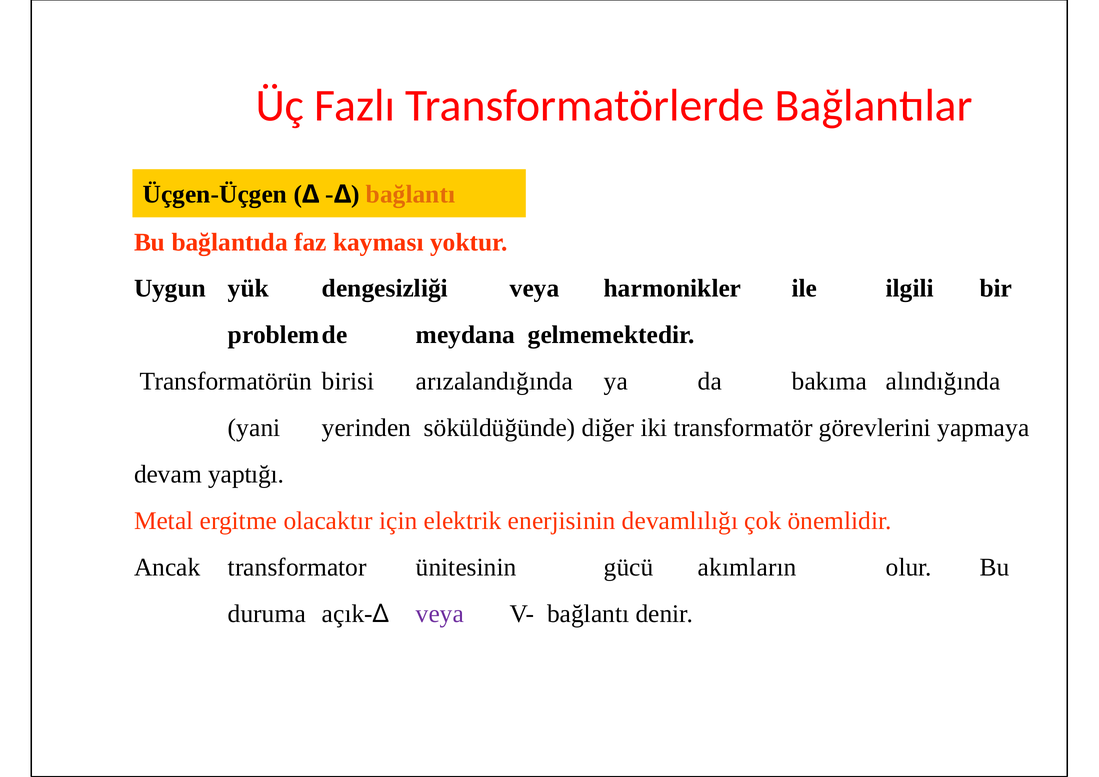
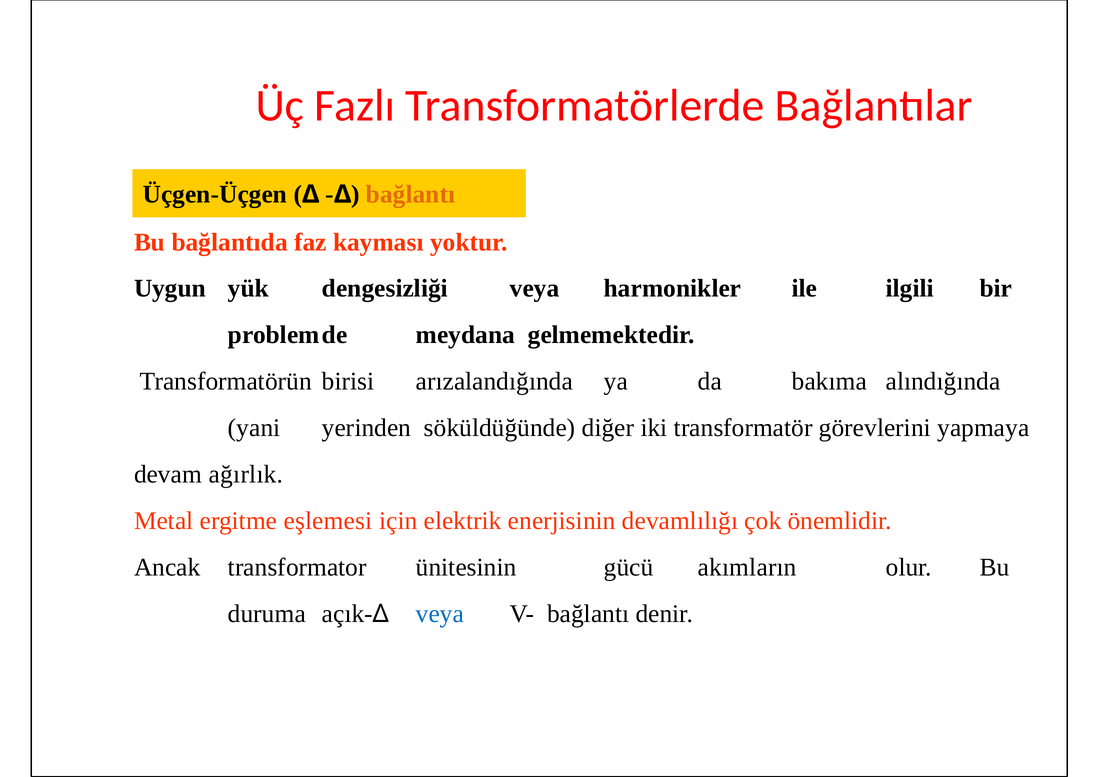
yaptığı: yaptığı -> ağırlık (246, 474)
olacaktır: olacaktır -> eşlemesi (328, 521)
veya colour: purple -> blue (440, 614)
